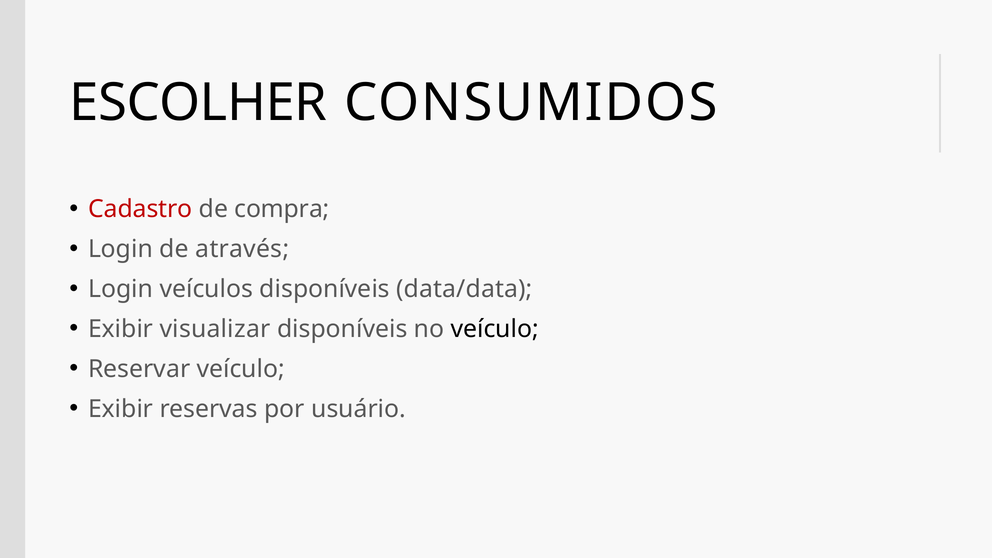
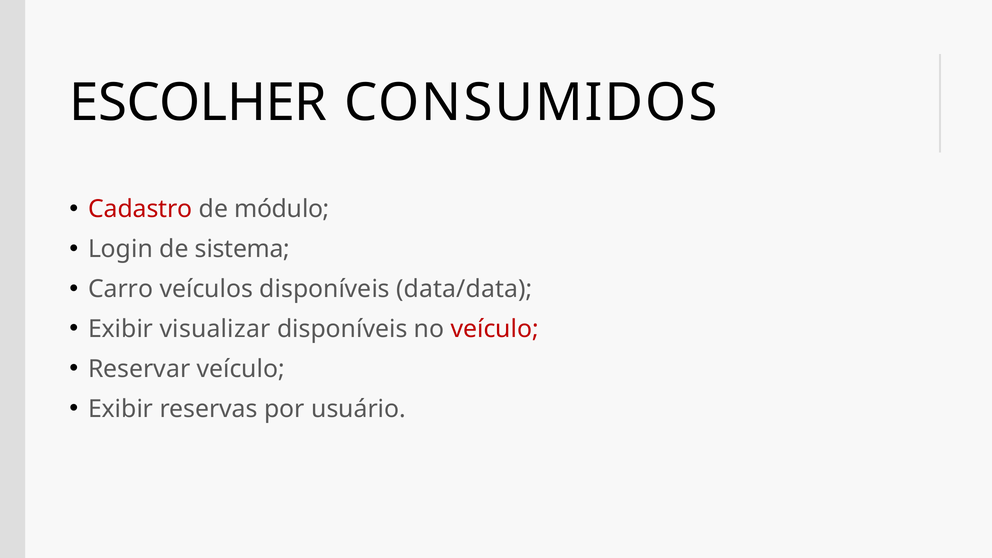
compra: compra -> módulo (282, 209)
através: através -> sistema (243, 249)
Login: Login -> Carro (121, 289)
veículo colour: black -> red (495, 329)
